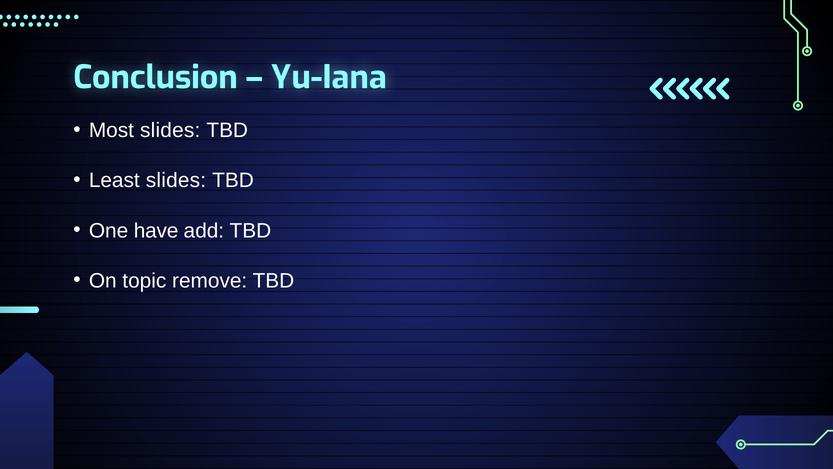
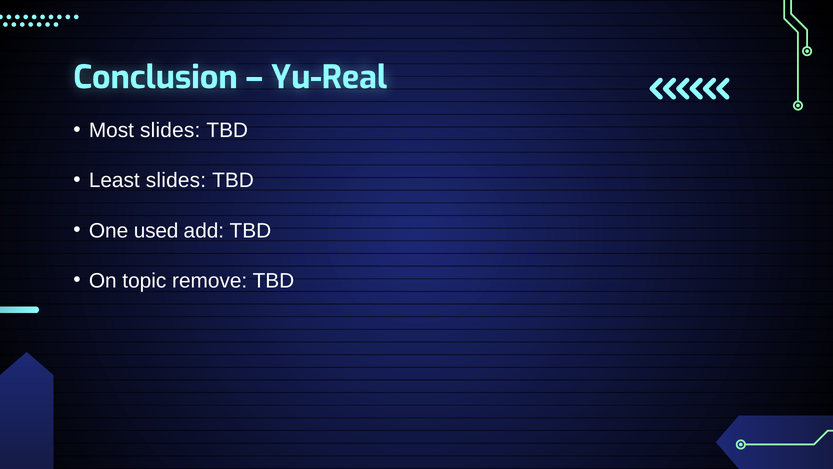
Yu-Iana: Yu-Iana -> Yu-Real (329, 77)
have: have -> used (156, 230)
